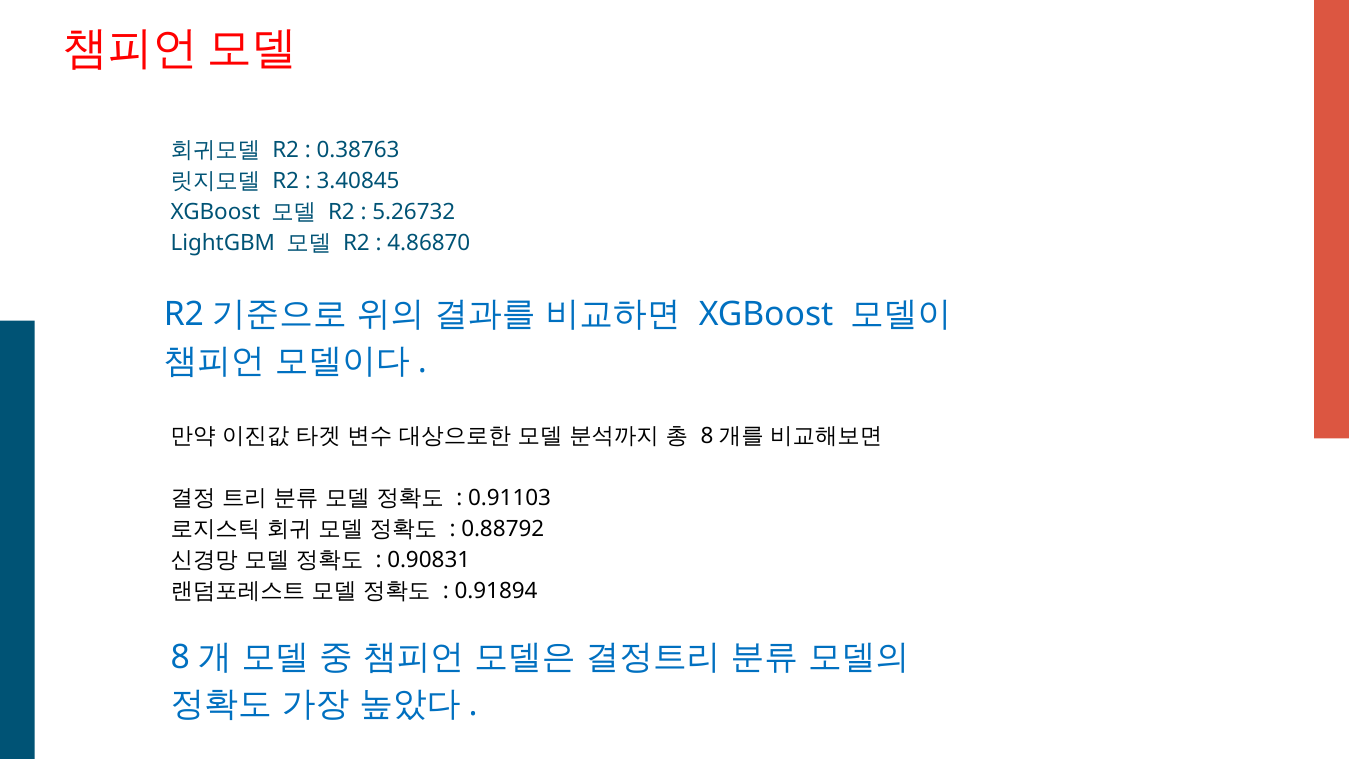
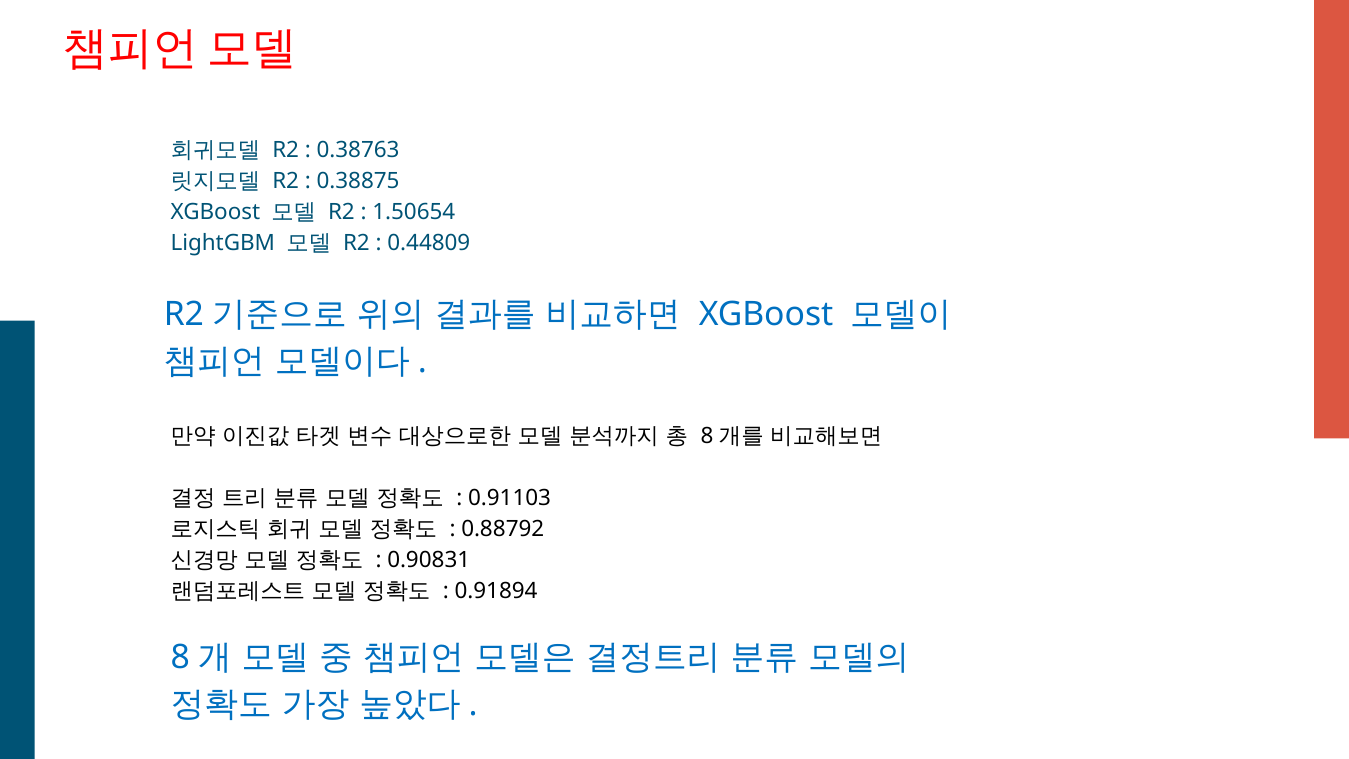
3.40845: 3.40845 -> 0.38875 (358, 181)
5.26732: 5.26732 -> 1.50654 (414, 212)
4.86870: 4.86870 -> 0.44809 (429, 243)
